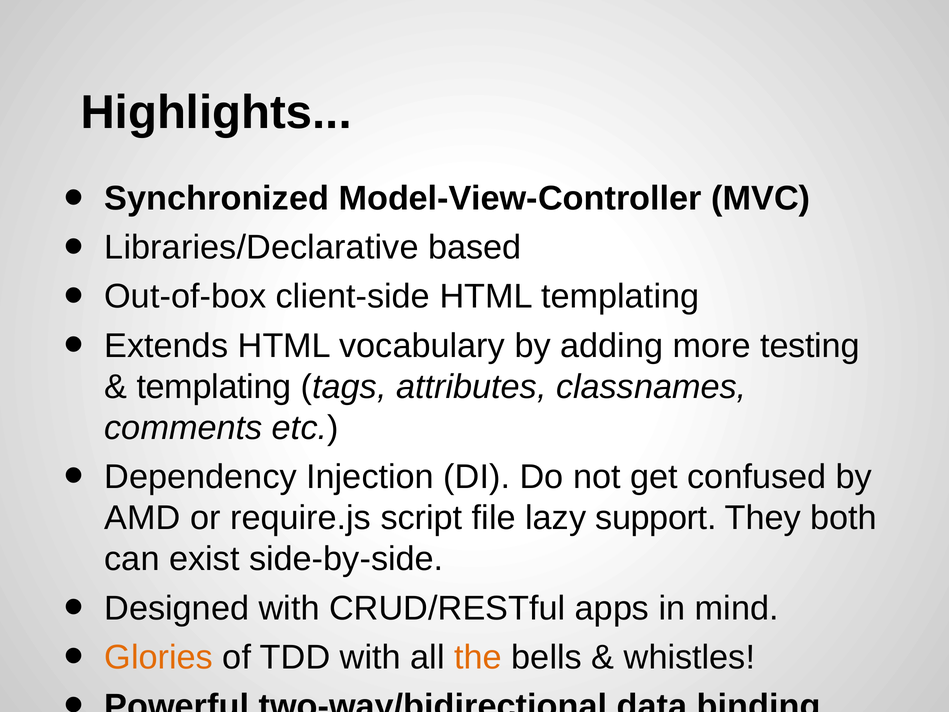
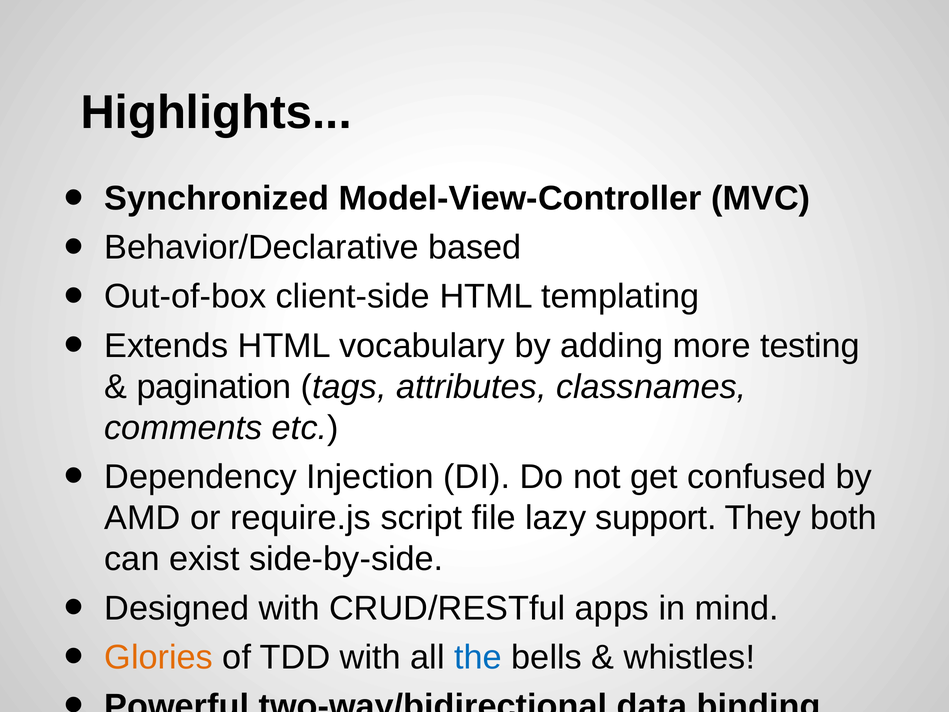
Libraries/Declarative: Libraries/Declarative -> Behavior/Declarative (262, 248)
templating: templating -> pagination (214, 387)
the colour: orange -> blue (478, 657)
